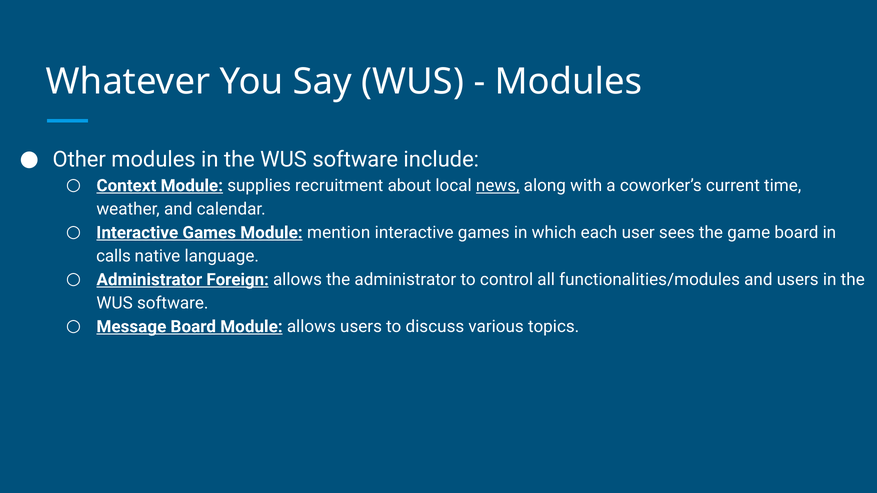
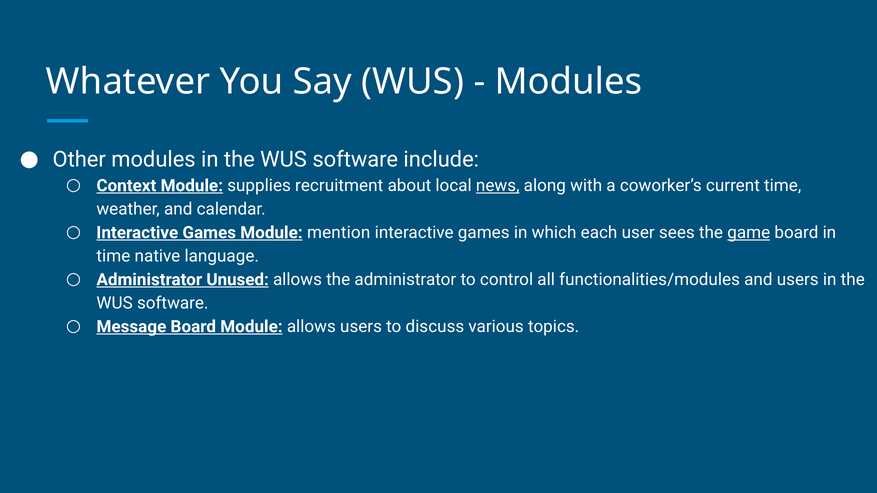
game underline: none -> present (749, 233)
calls: calls -> time (113, 256)
Foreign: Foreign -> Unused (238, 280)
